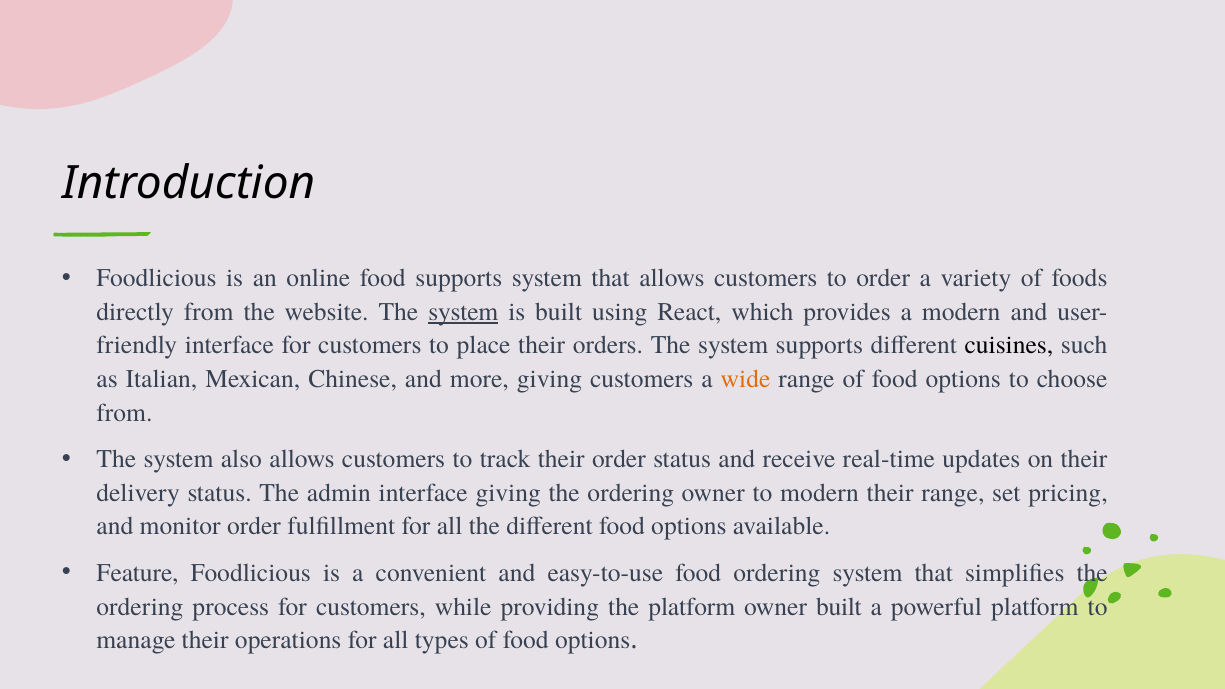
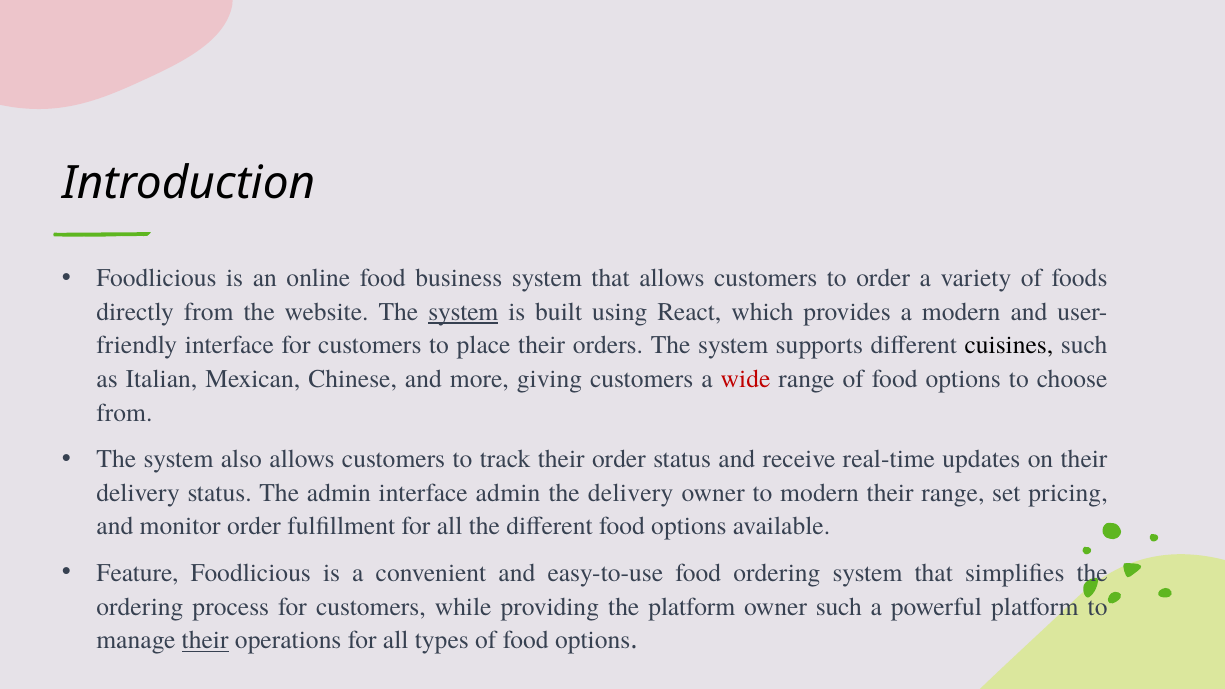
food supports: supports -> business (459, 278)
wide colour: orange -> red (746, 379)
interface giving: giving -> admin (508, 493)
ordering: ordering -> delivery (631, 493)
owner built: built -> such (839, 607)
their underline: none -> present (205, 640)
